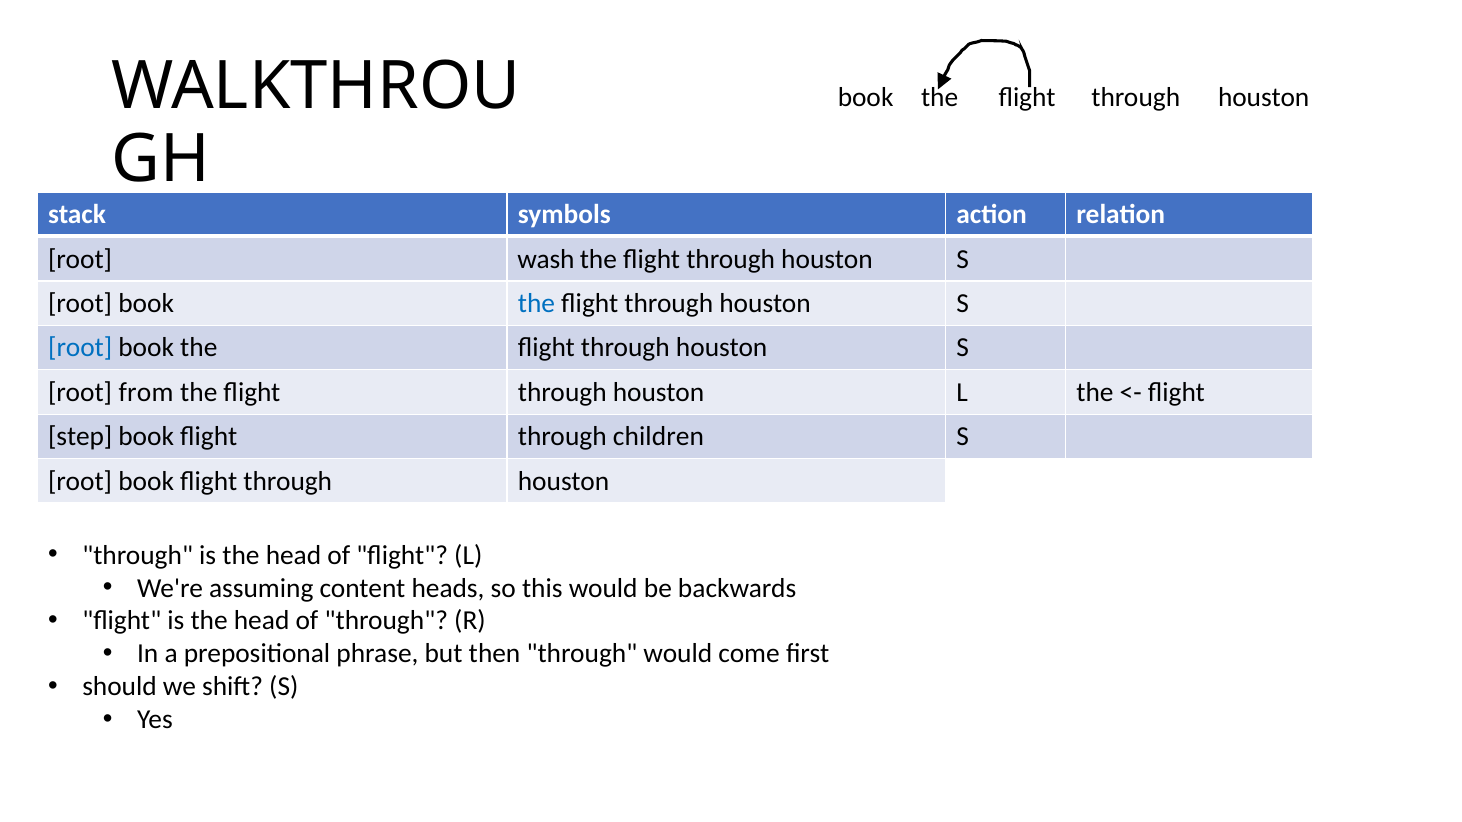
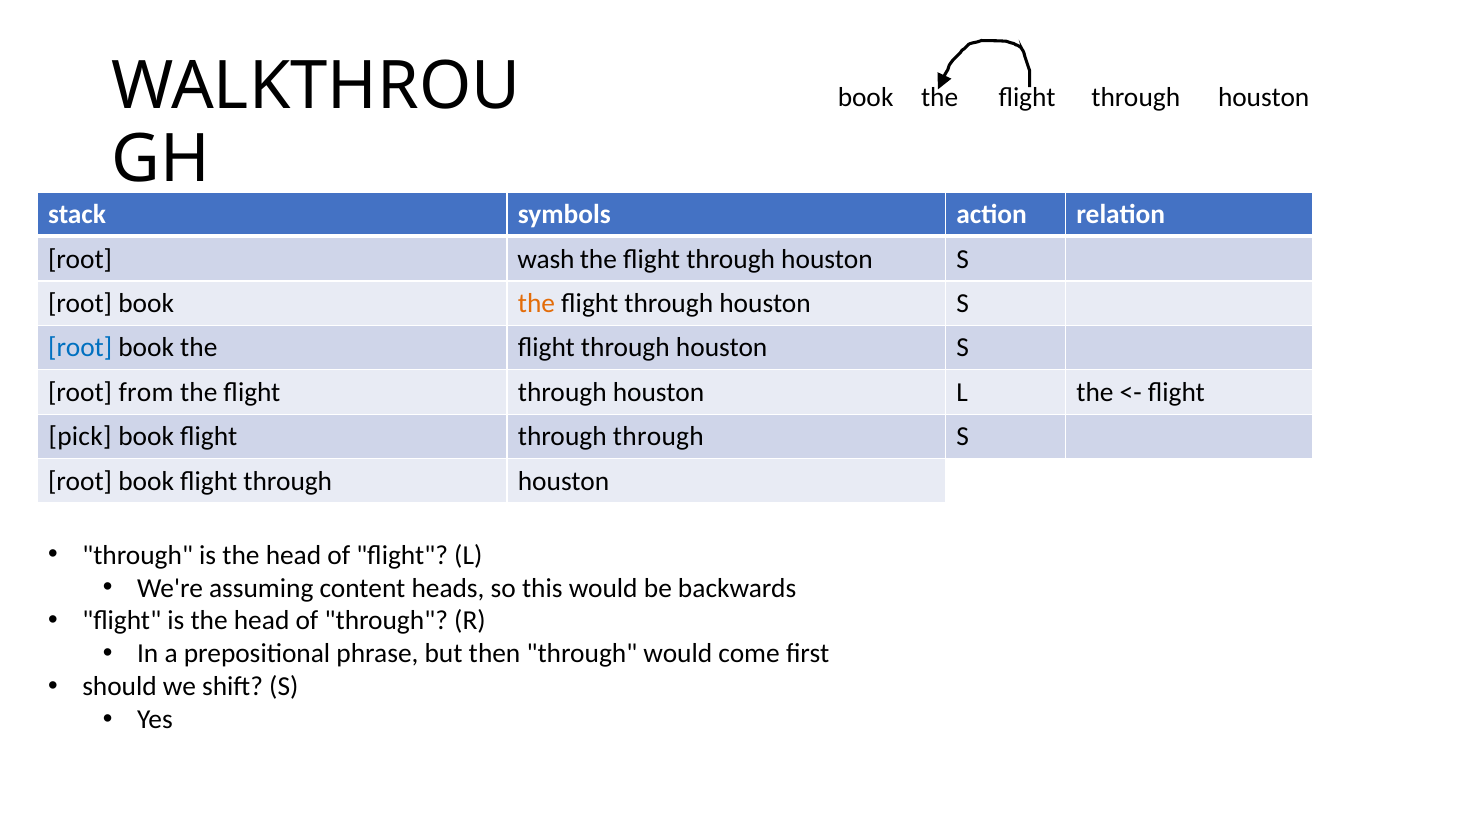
the colour: blue -> orange (537, 304)
step: step -> pick (80, 437)
through children: children -> through (658, 437)
